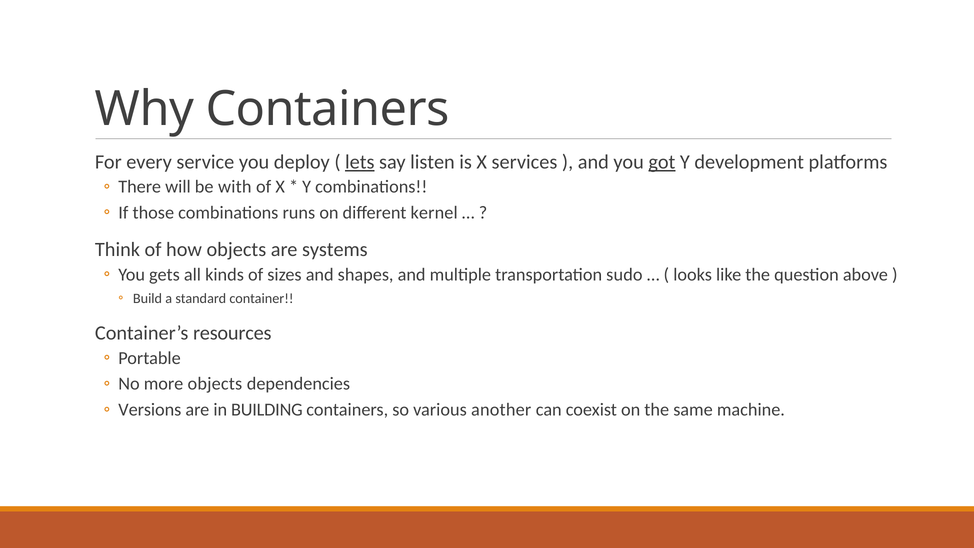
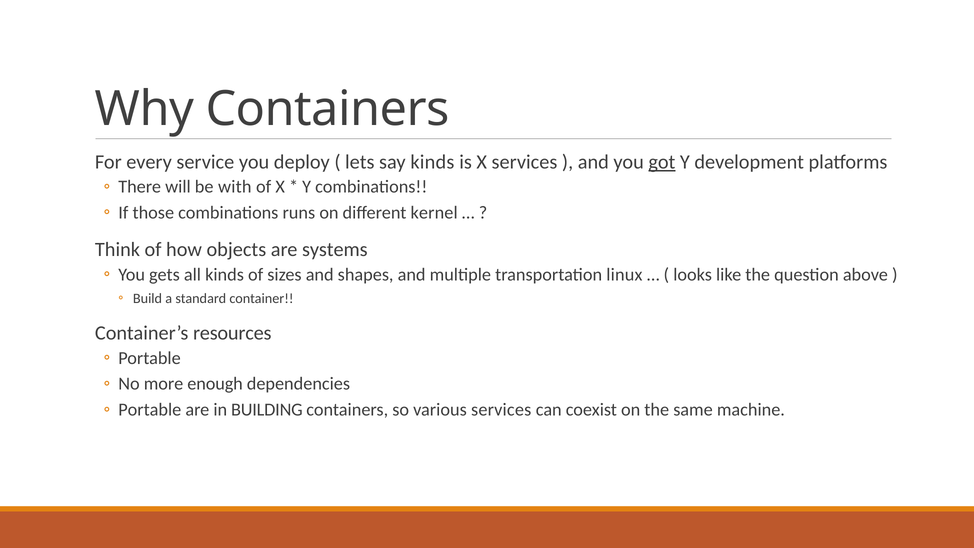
lets underline: present -> none (360, 162)
say listen: listen -> kinds (432, 162)
sudo: sudo -> linux (624, 275)
more objects: objects -> enough (215, 384)
Versions: Versions -> Portable (150, 410)
various another: another -> services (501, 410)
